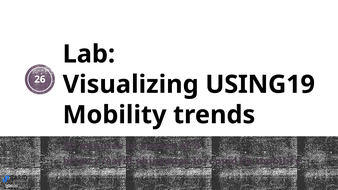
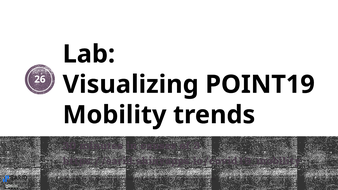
USING19: USING19 -> POINT19 (260, 85)
